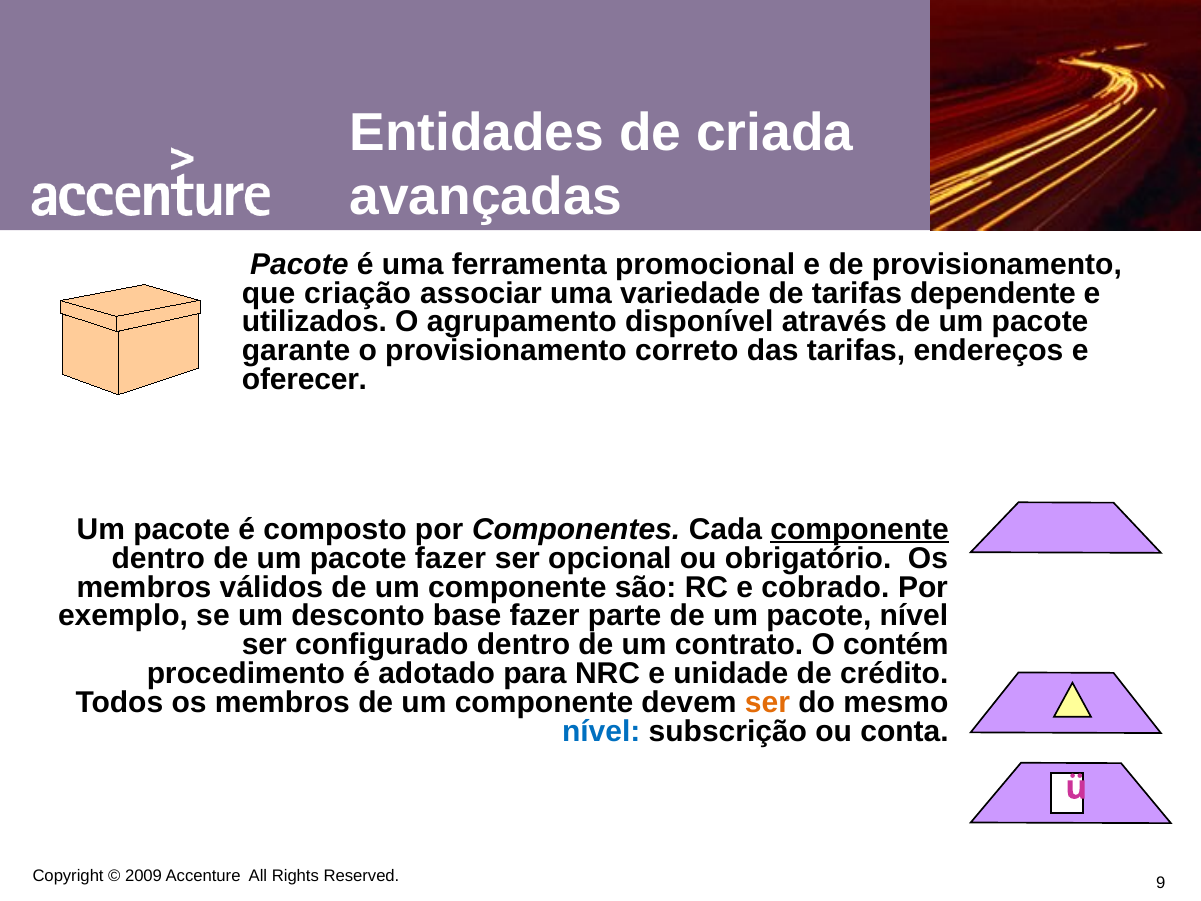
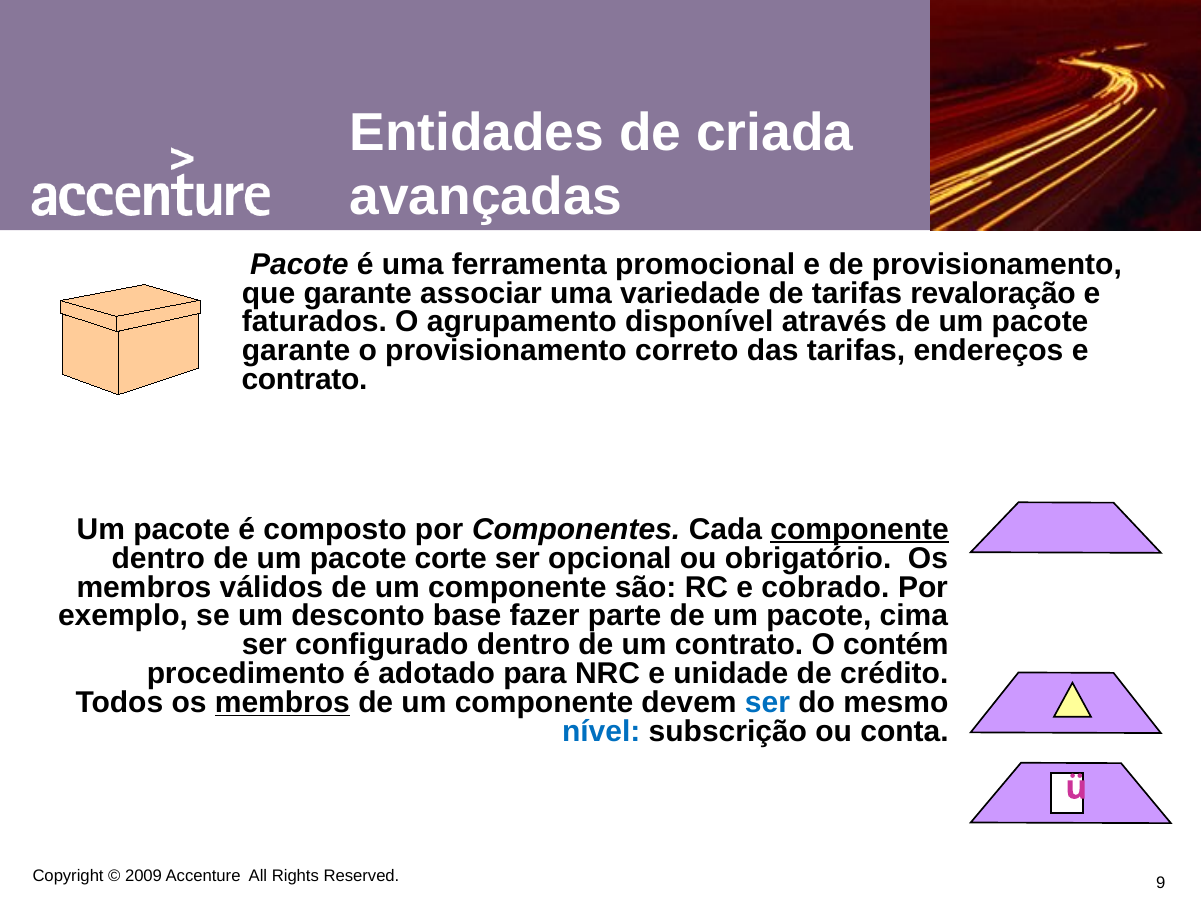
que criação: criação -> garante (358, 293)
dependente: dependente -> revaloração (993, 293)
utilizados: utilizados -> faturados (314, 322)
oferecer: oferecer -> contrato (305, 380)
pacote fazer: fazer -> corte (451, 558)
pacote nível: nível -> cima (914, 616)
membros underline: none -> present (282, 702)
ser colour: orange -> blue (767, 702)
